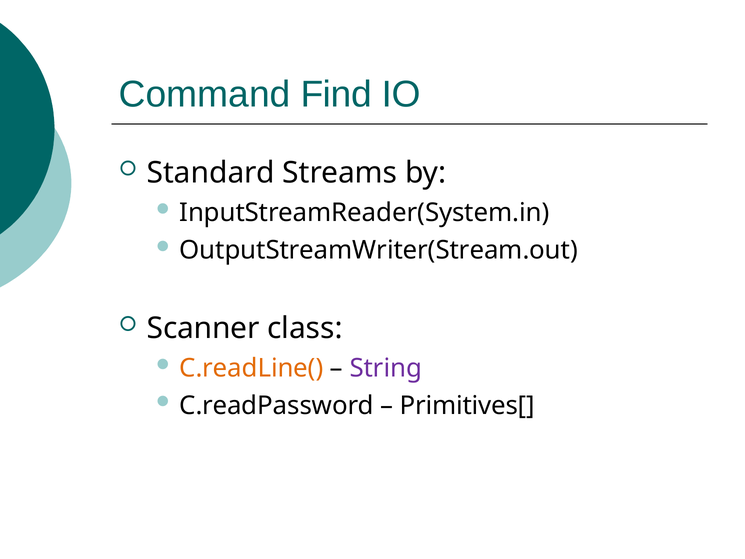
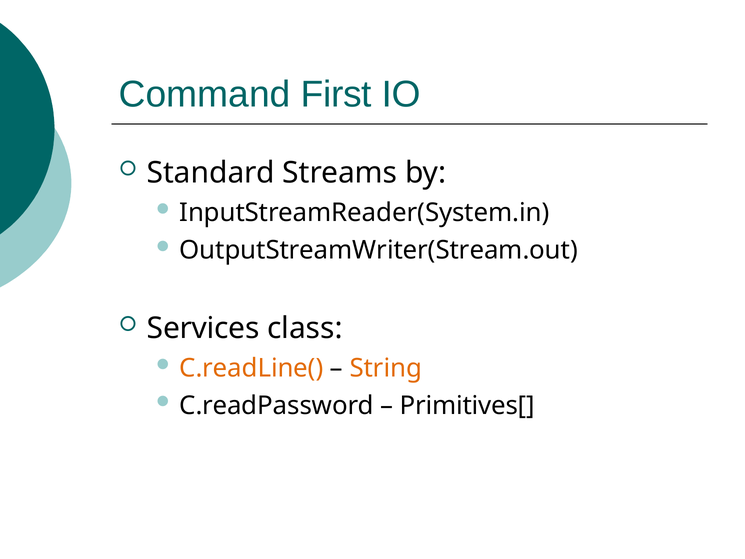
Find: Find -> First (336, 94)
Scanner: Scanner -> Services (203, 328)
String colour: purple -> orange (386, 368)
